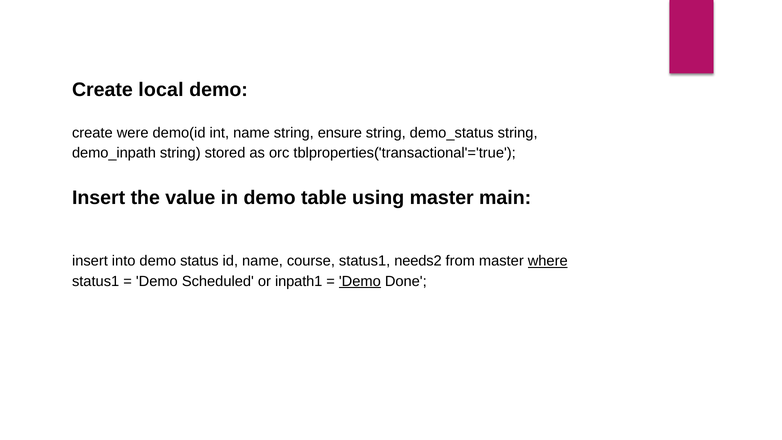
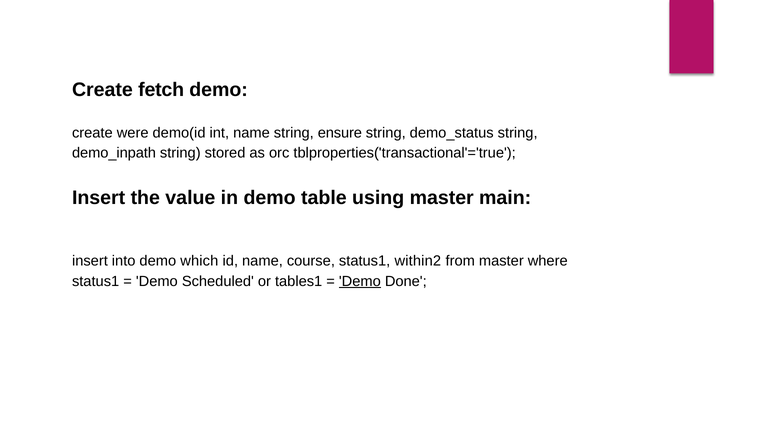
local: local -> fetch (161, 90)
status: status -> which (199, 261)
needs2: needs2 -> within2 (418, 261)
where underline: present -> none (548, 261)
inpath1: inpath1 -> tables1 (299, 281)
